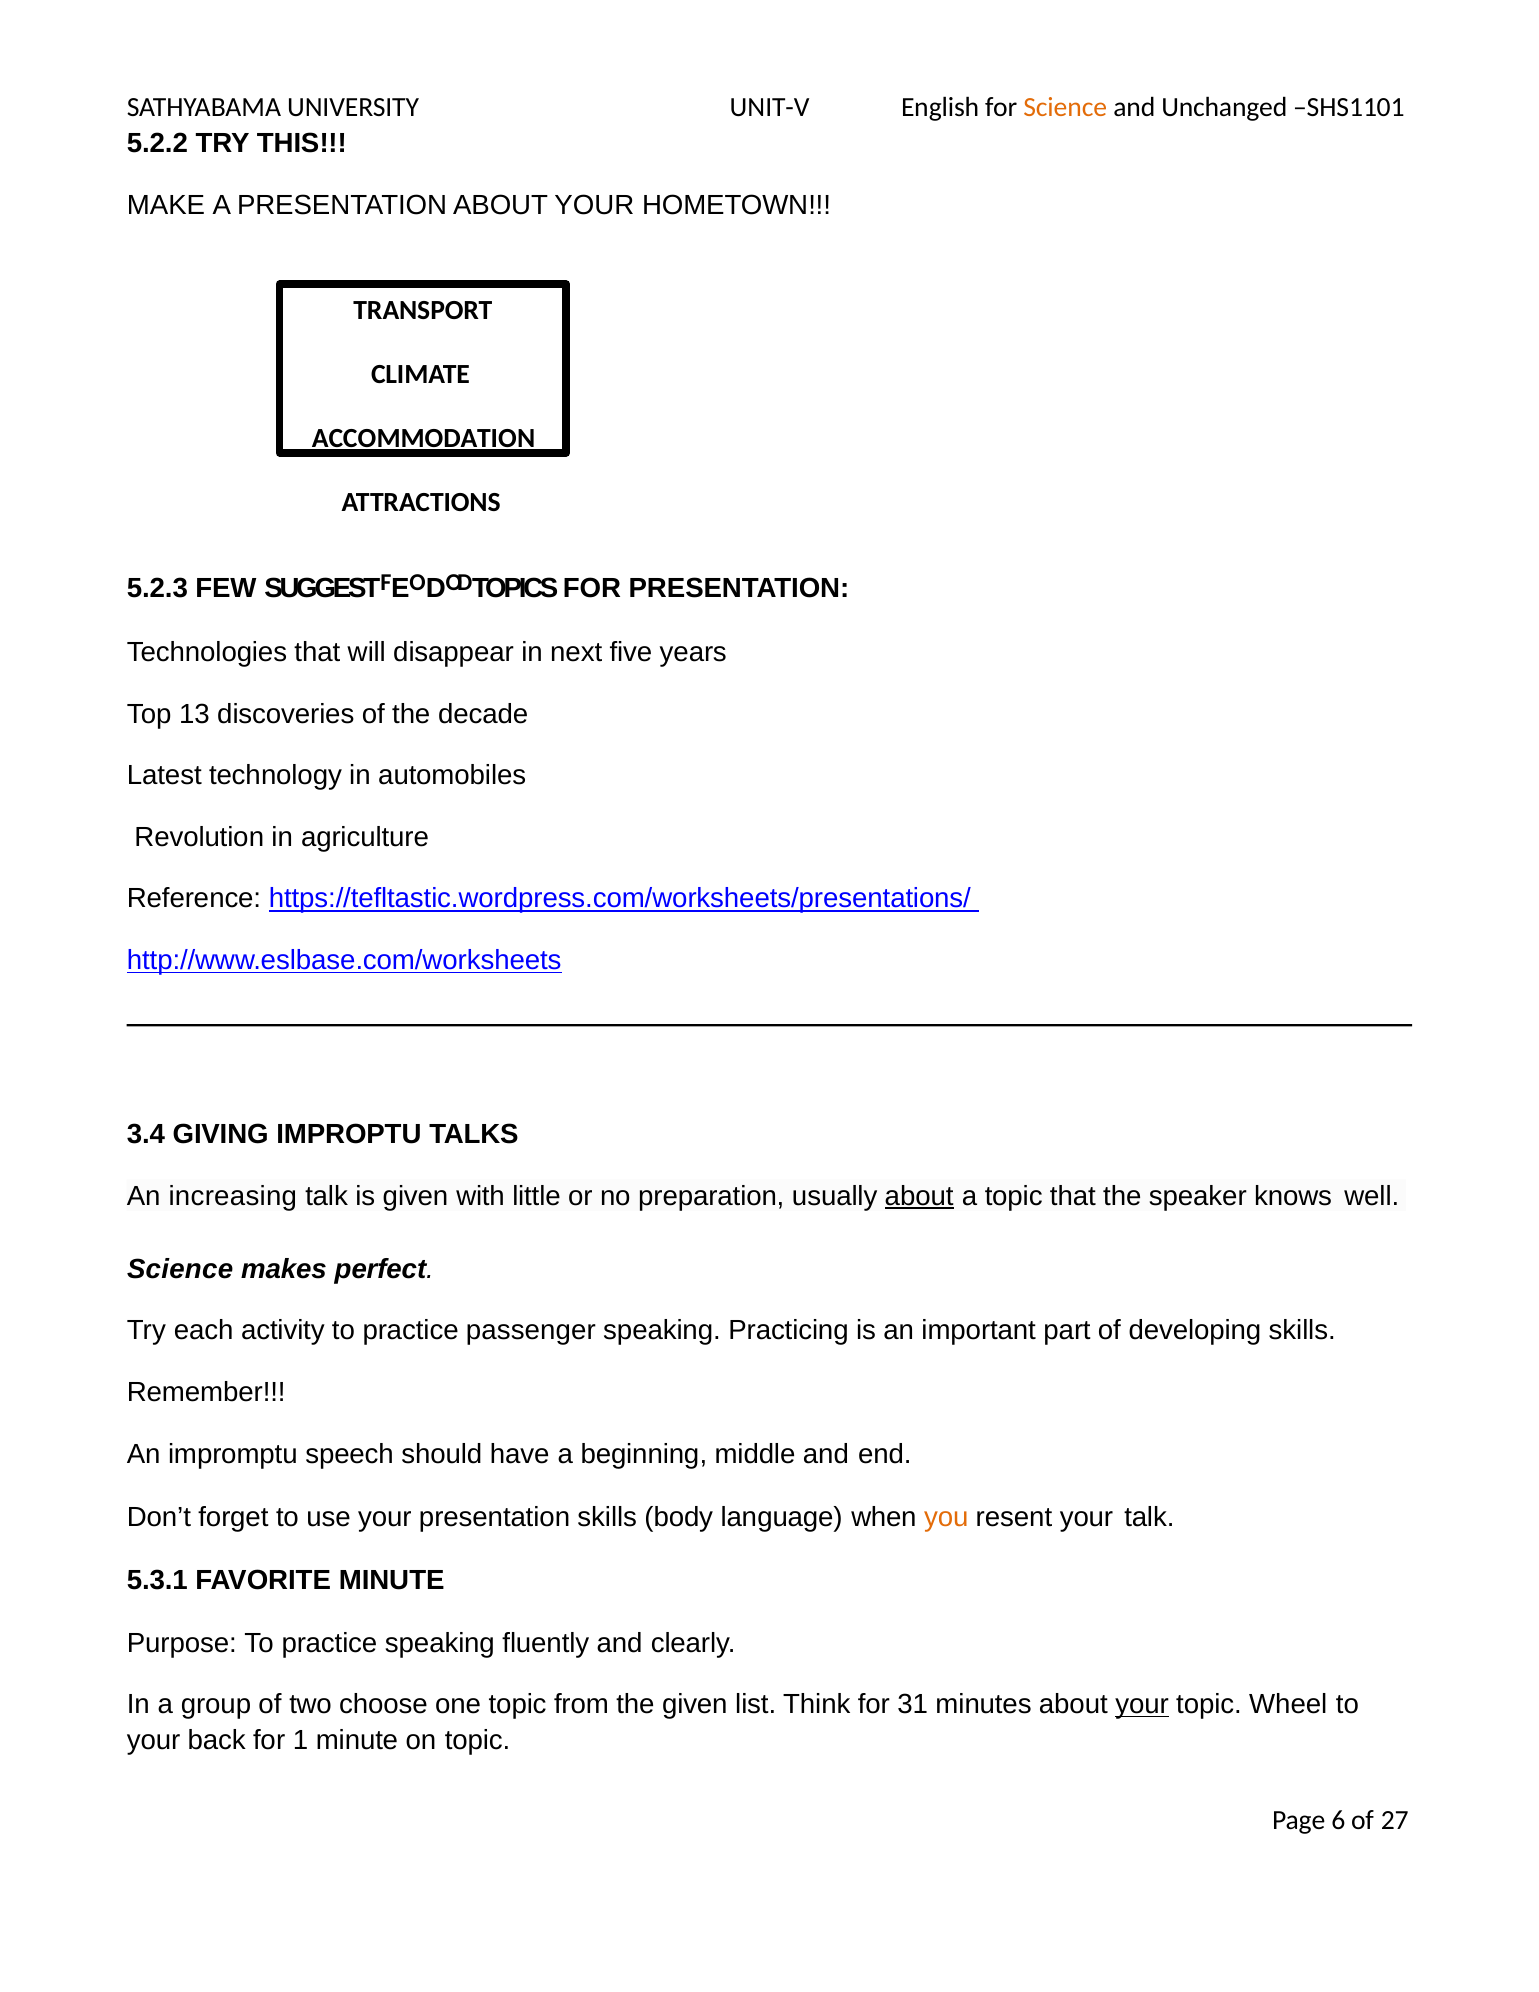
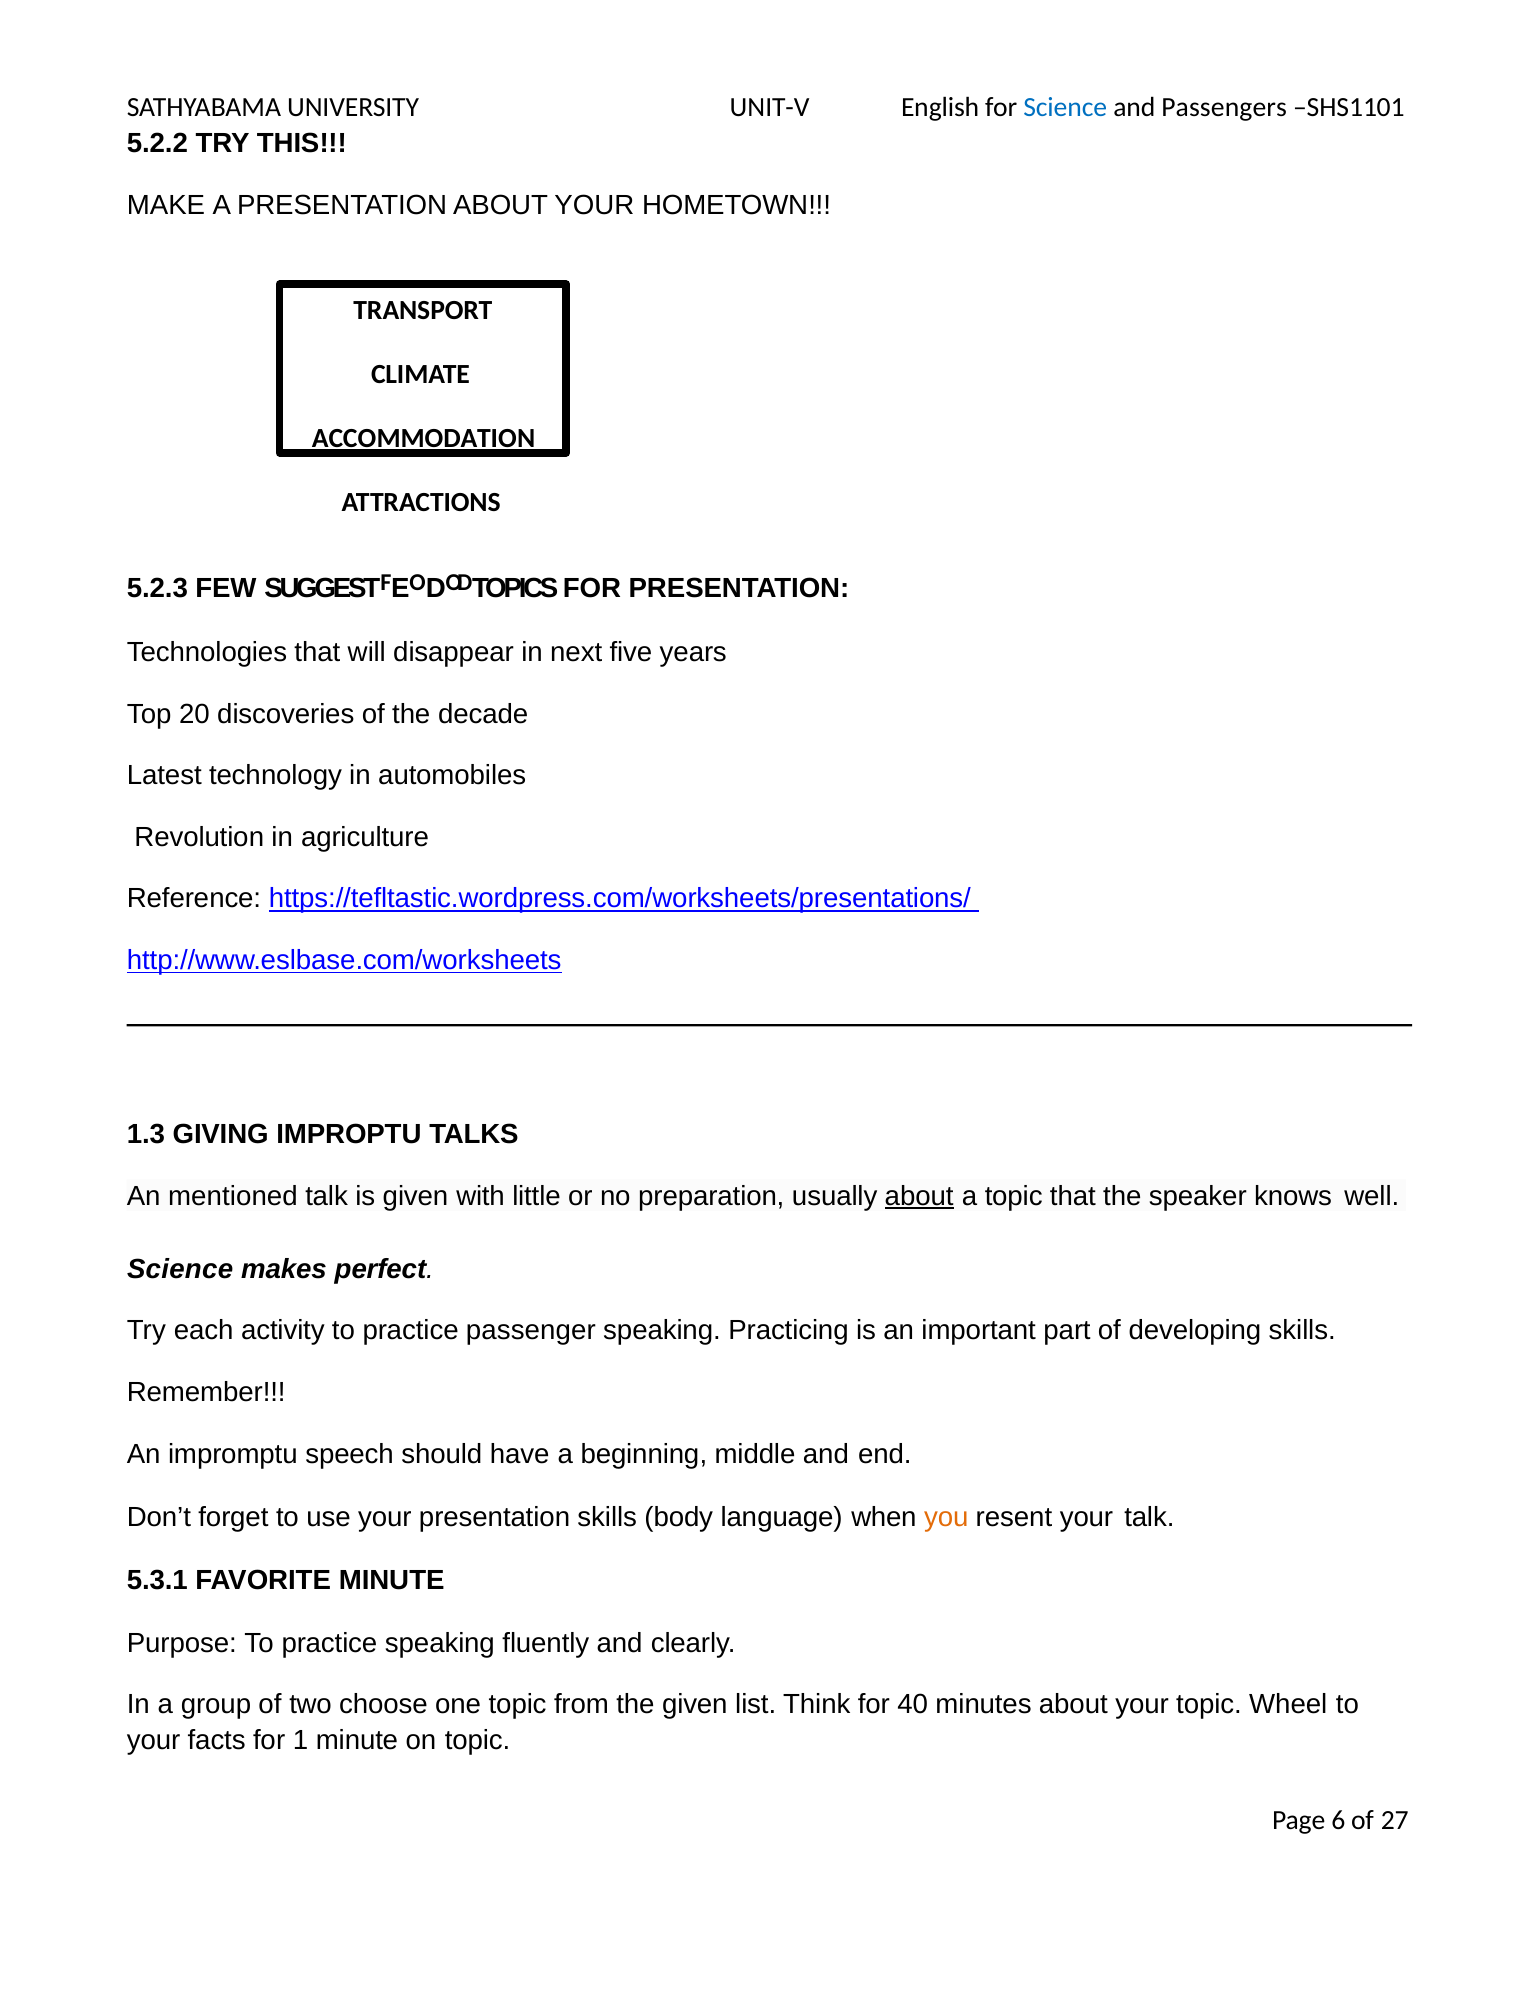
Science colour: orange -> blue (1065, 108)
Unchanged: Unchanged -> Passengers (1224, 108)
13: 13 -> 20 (194, 714)
3.4: 3.4 -> 1.3 (146, 1134)
increasing: increasing -> mentioned (233, 1196)
31: 31 -> 40 (913, 1704)
your underline: present -> none (1142, 1704)
back: back -> facts (217, 1740)
